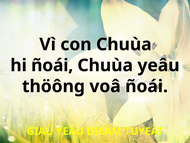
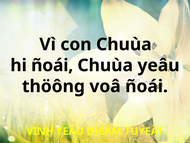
GIAÙ: GIAÙ -> VINH (40, 131)
